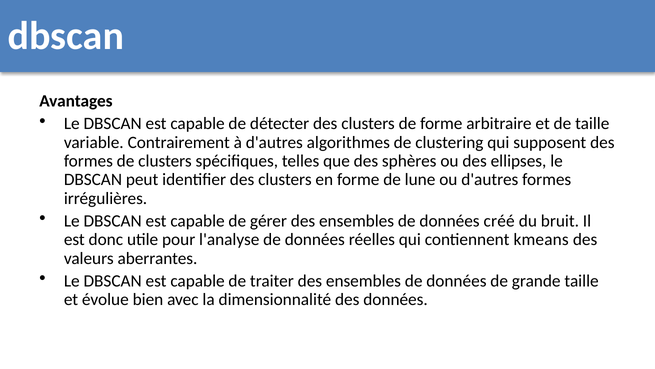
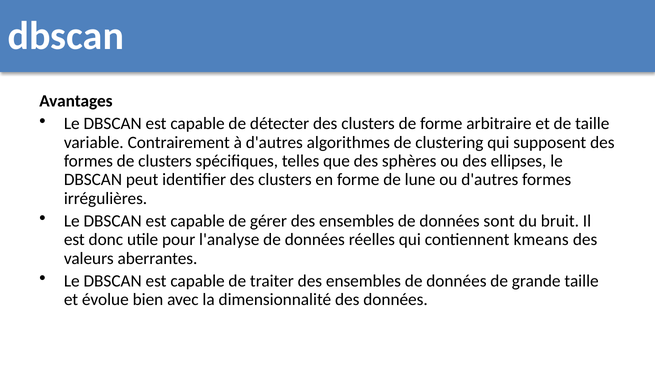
créé: créé -> sont (499, 221)
